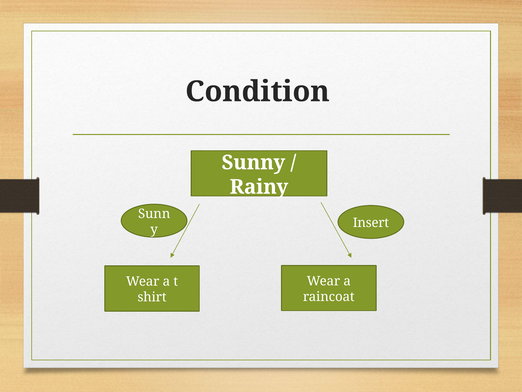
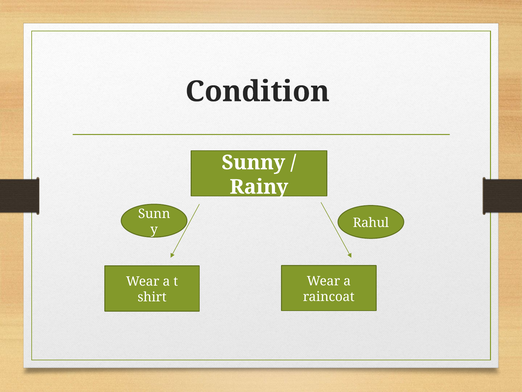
Insert: Insert -> Rahul (371, 223)
